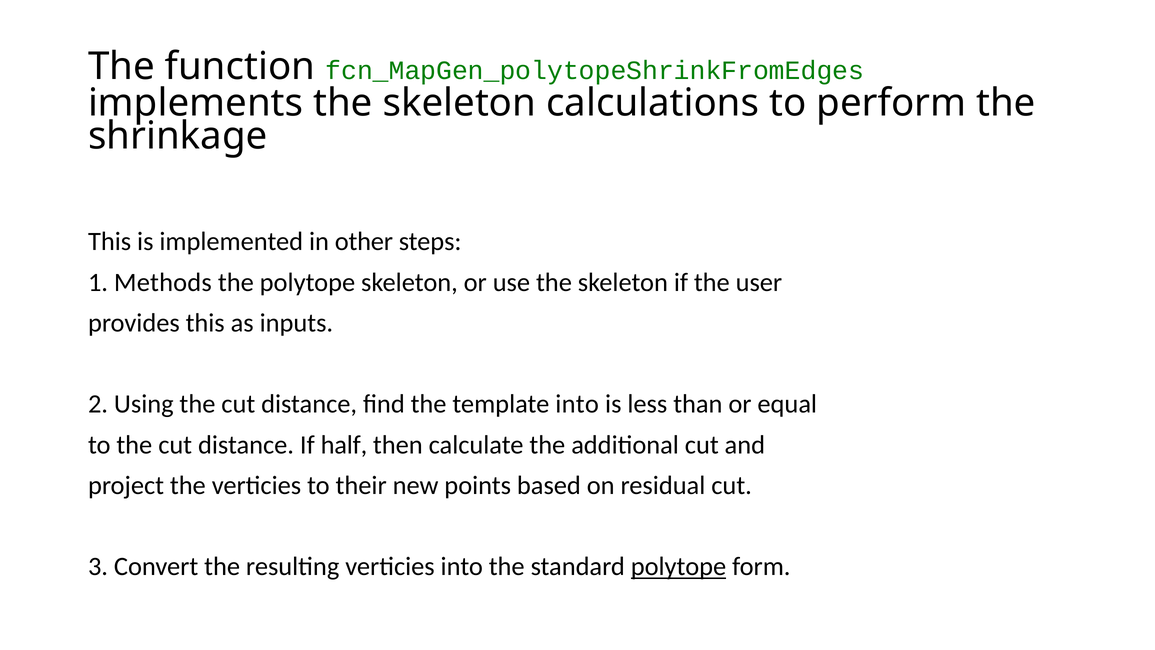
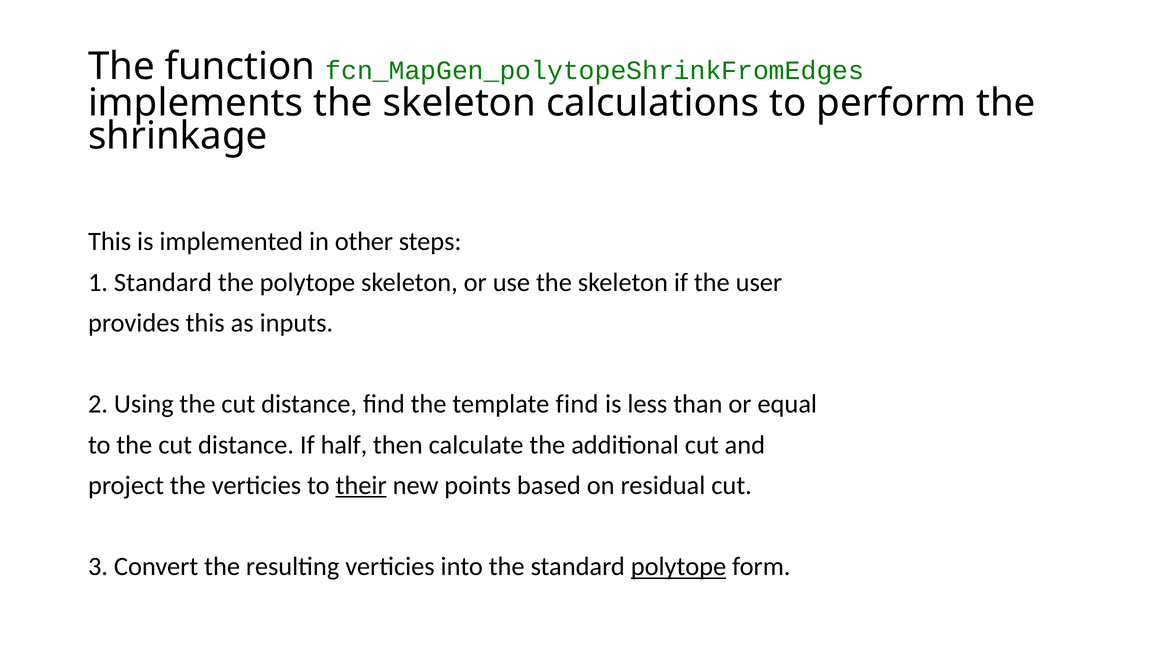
1 Methods: Methods -> Standard (163, 282)
template into: into -> find (577, 404)
their underline: none -> present (361, 485)
